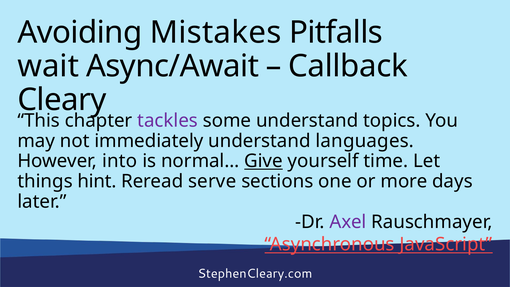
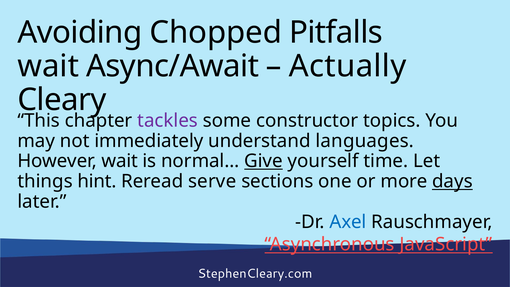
Mistakes: Mistakes -> Chopped (216, 32)
Callback: Callback -> Actually (348, 66)
some understand: understand -> constructor (307, 121)
However into: into -> wait (120, 161)
days underline: none -> present (452, 181)
Axel colour: purple -> blue (348, 222)
